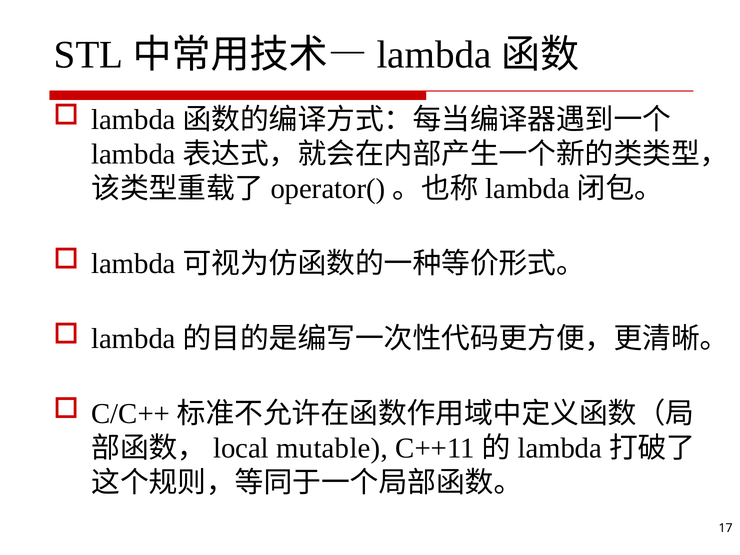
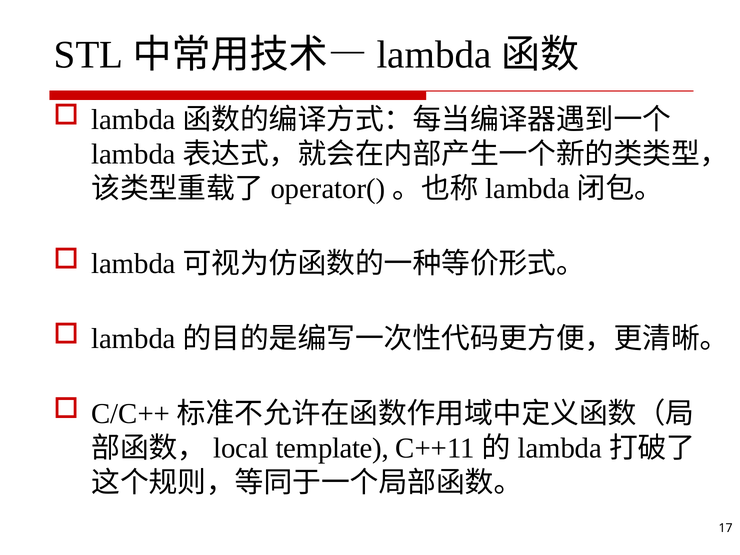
mutable: mutable -> template (332, 448)
